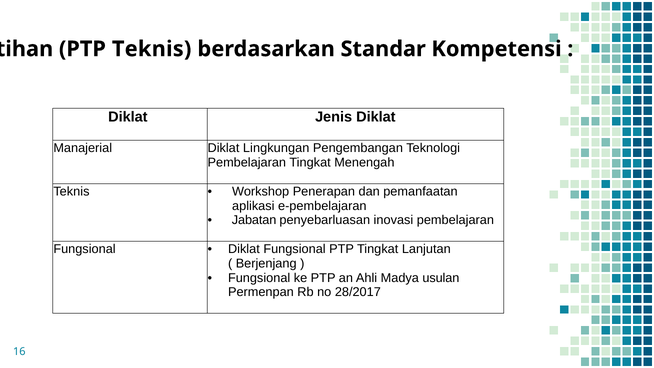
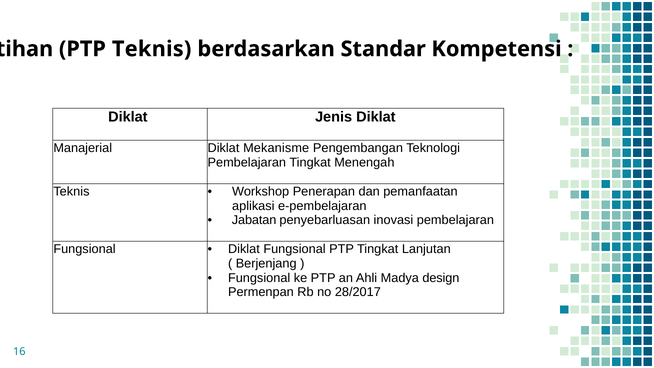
Lingkungan: Lingkungan -> Mekanisme (276, 148)
usulan: usulan -> design (441, 278)
